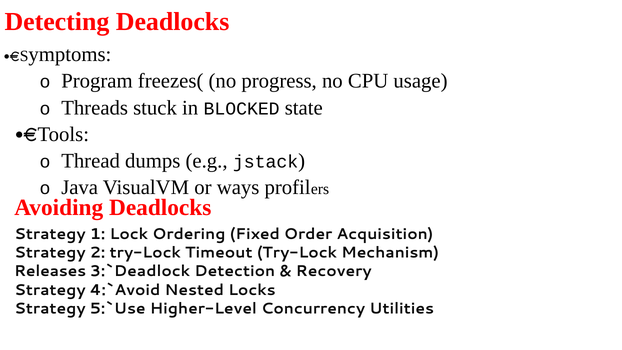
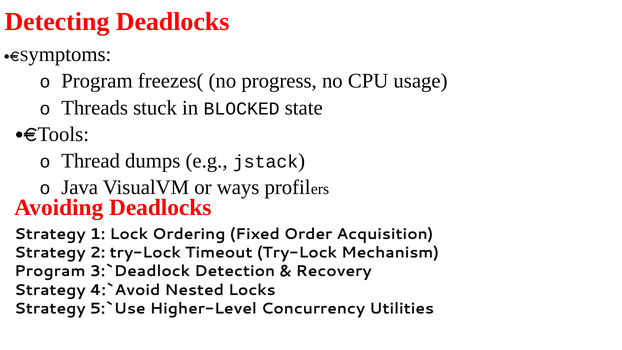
Releases: Releases -> Program (50, 271)
